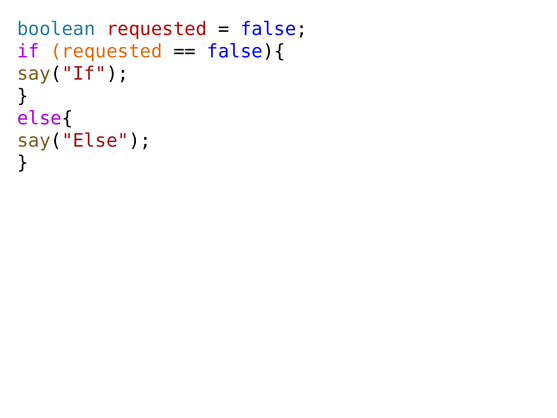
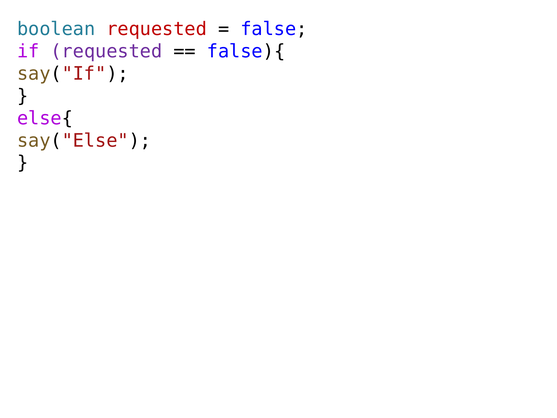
requested colour: orange -> purple (106, 51)
